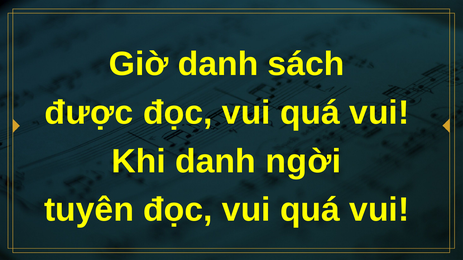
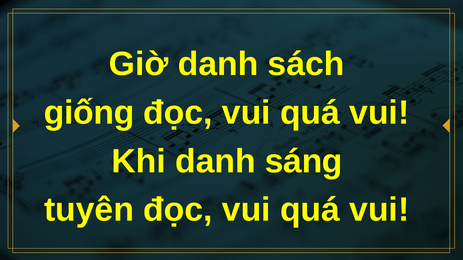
được: được -> giống (89, 113)
ngời: ngời -> sáng (304, 162)
